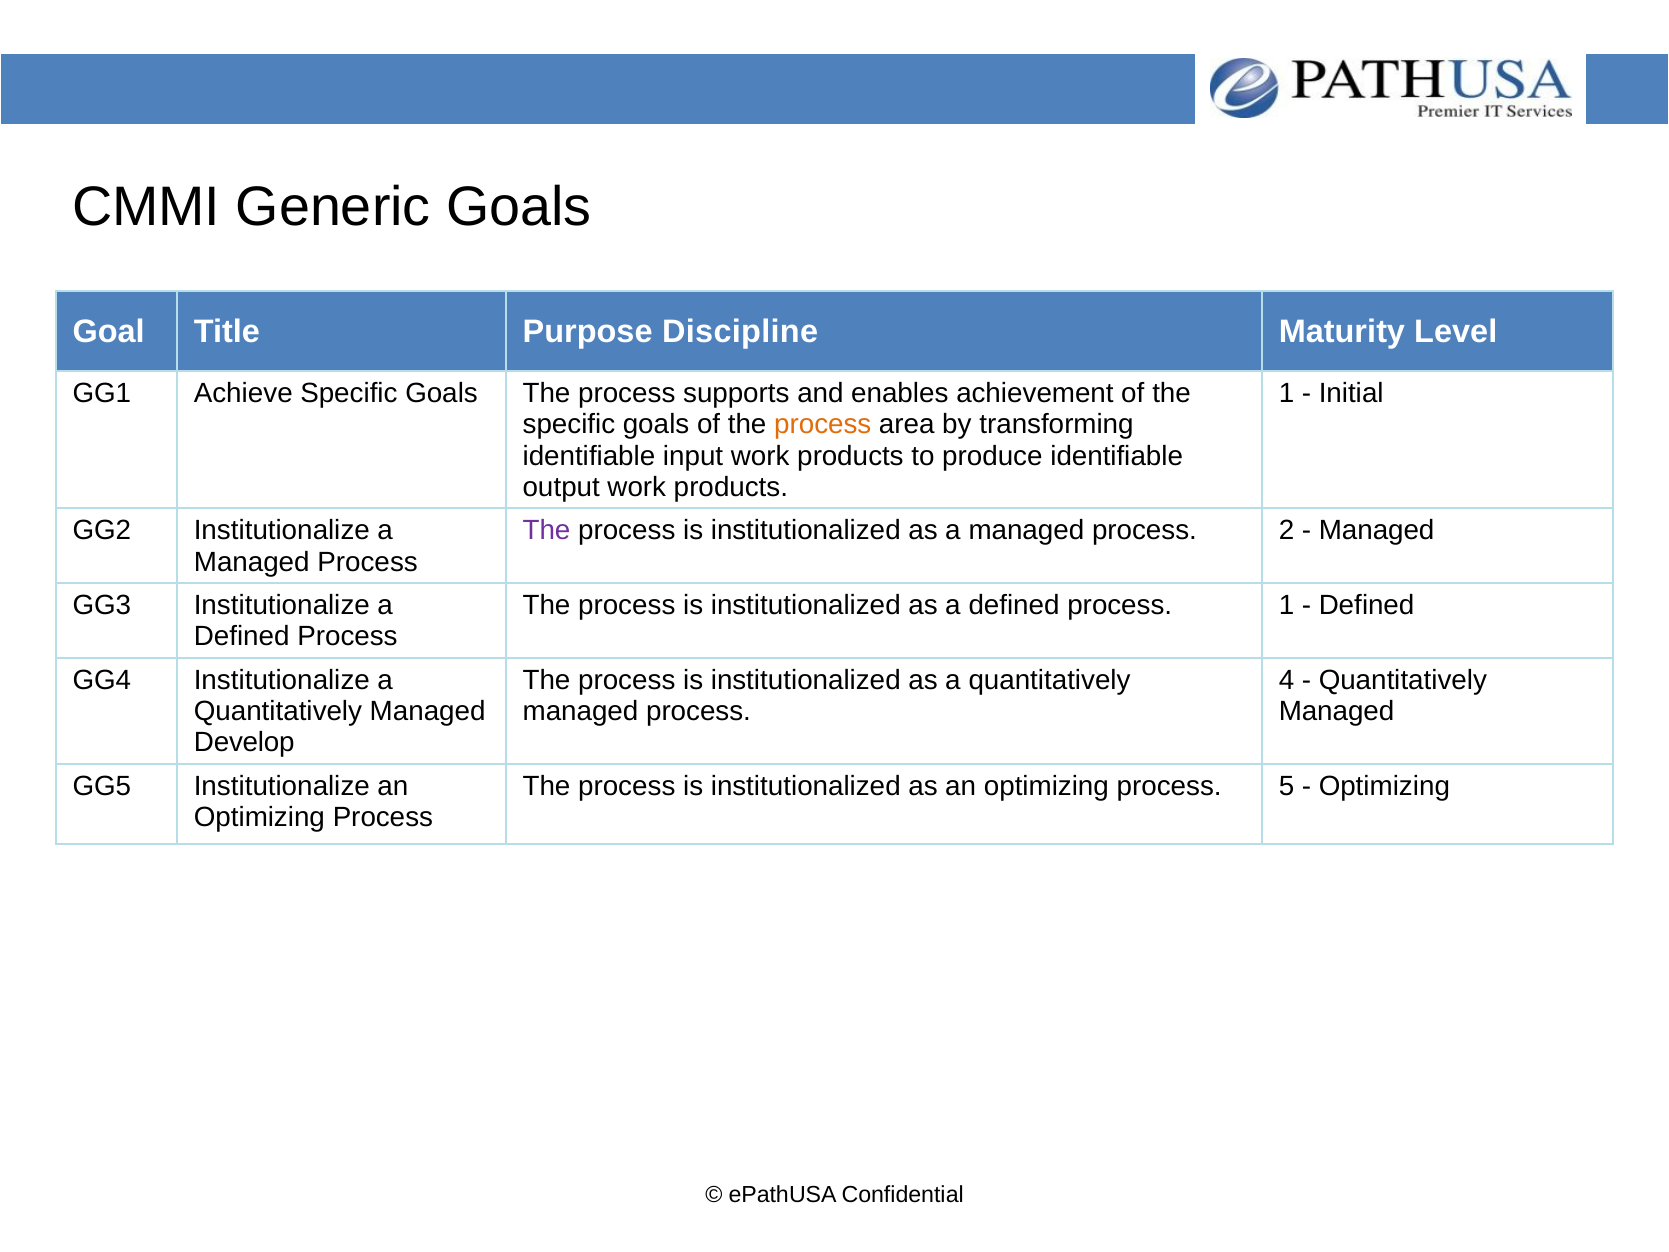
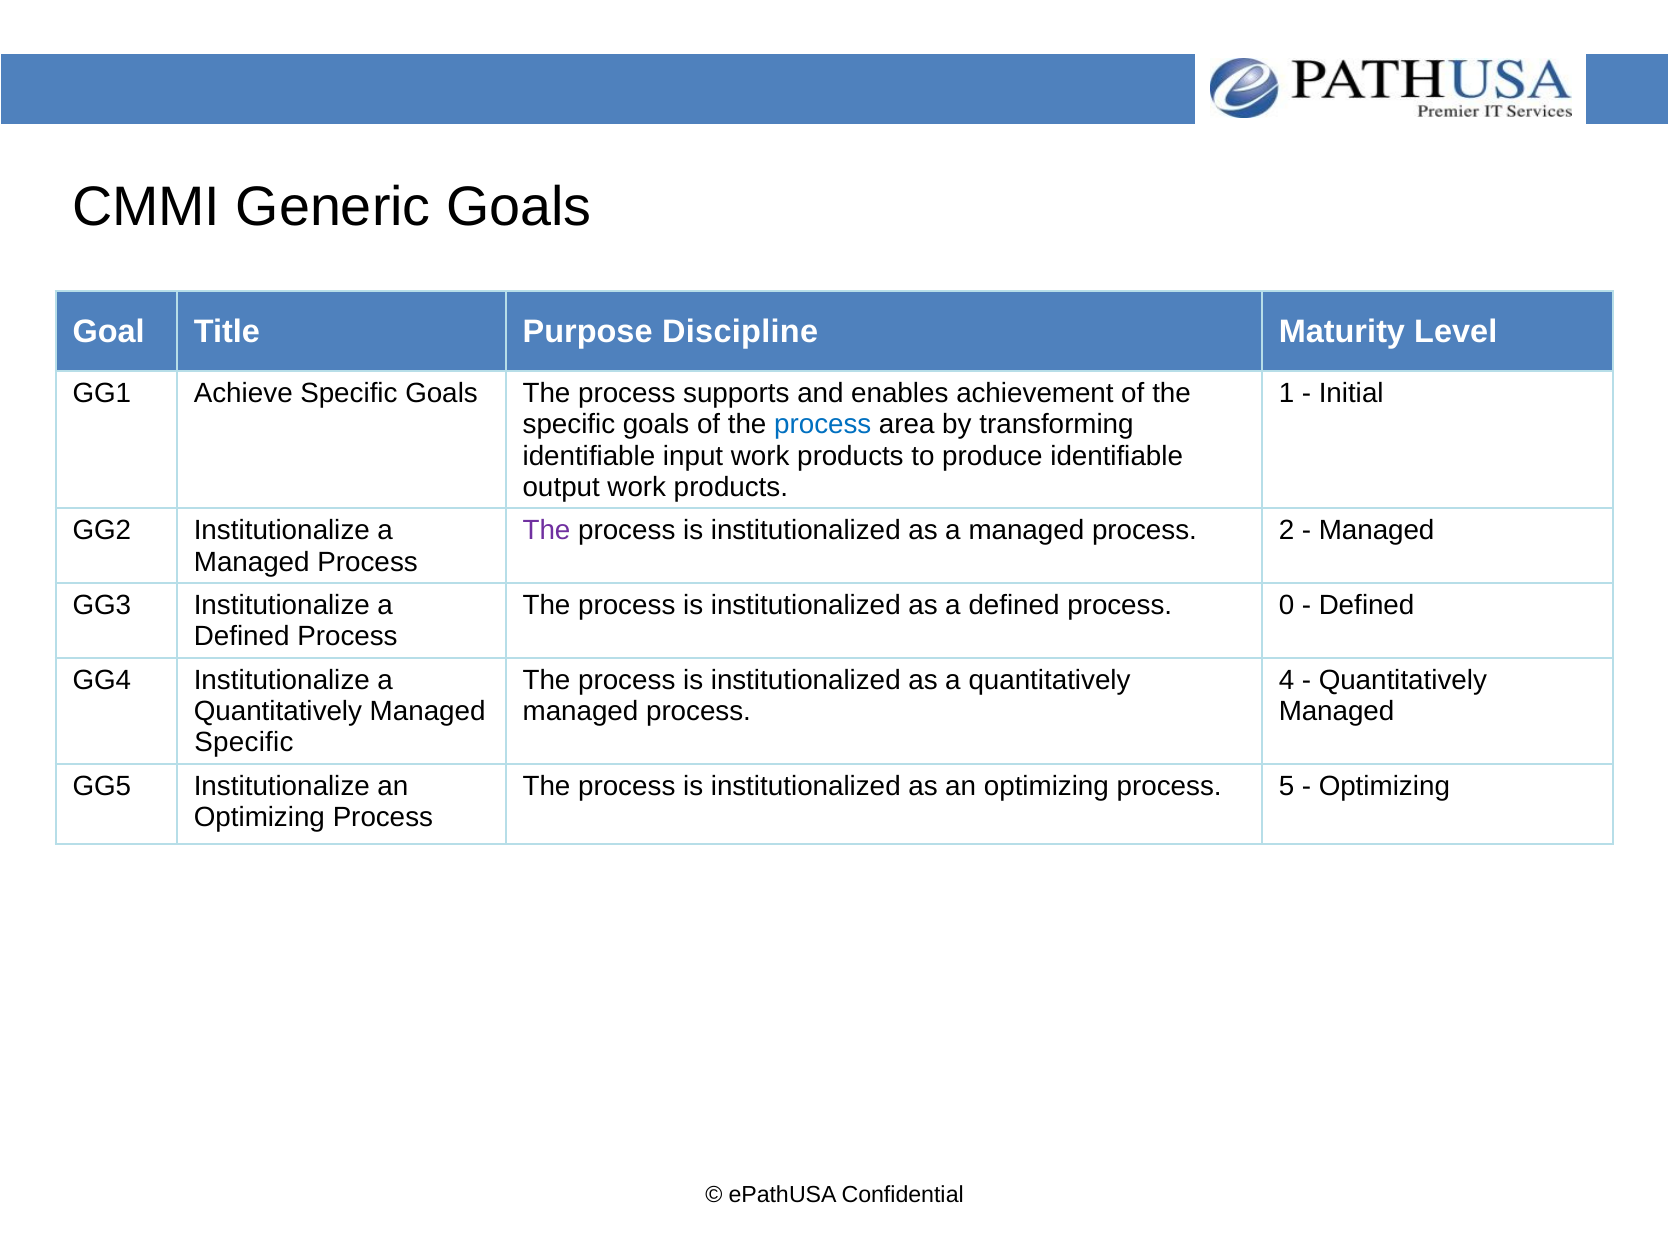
process colour: orange -> blue (823, 425)
process 1: 1 -> 0 (1286, 605)
Develop: Develop -> Specific (244, 743)
